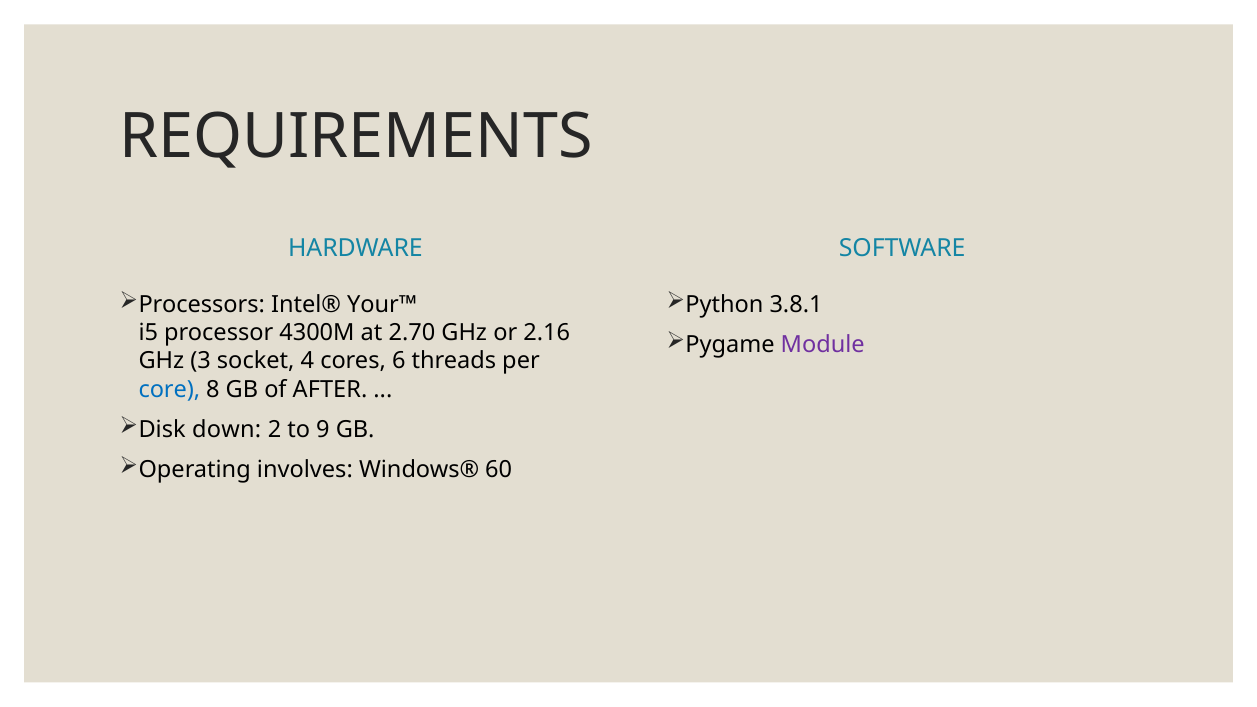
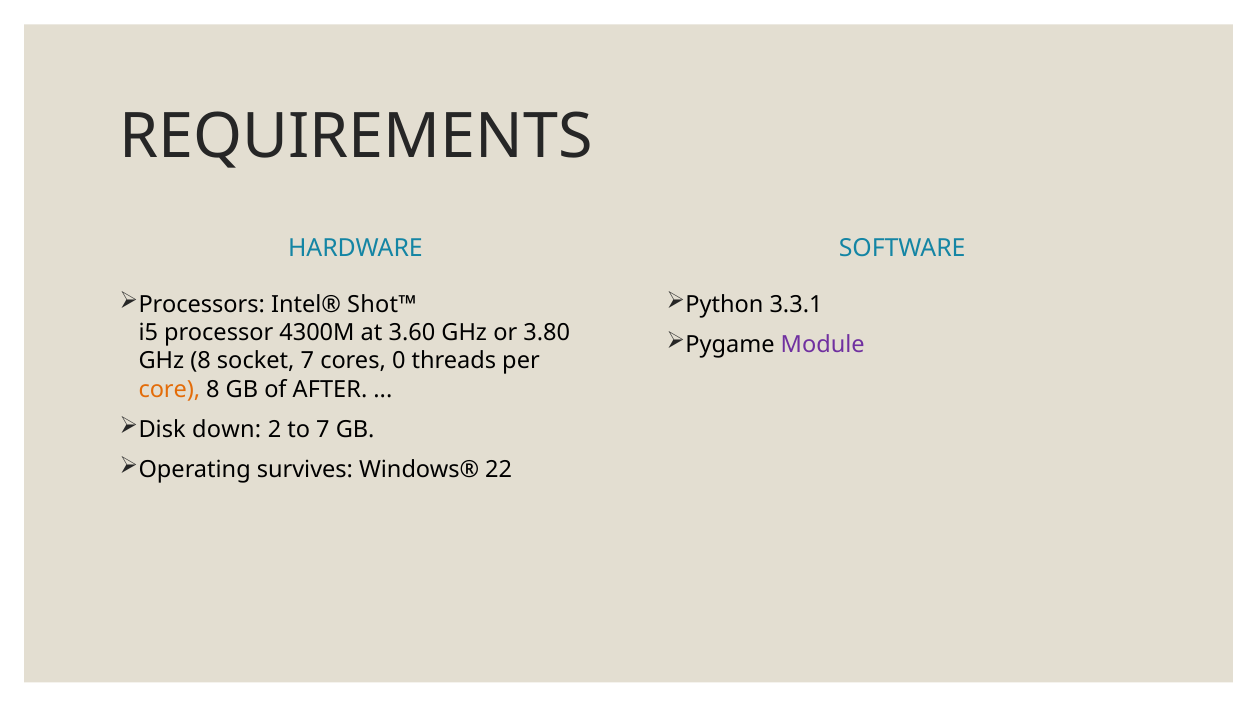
Your™: Your™ -> Shot™ (382, 305)
3.8.1: 3.8.1 -> 3.3.1 (796, 305)
2.70: 2.70 -> 3.60 (412, 333)
2.16: 2.16 -> 3.80 (547, 333)
GHz 3: 3 -> 8 (201, 361)
socket 4: 4 -> 7 (307, 361)
6: 6 -> 0 (399, 361)
core colour: blue -> orange (169, 389)
to 9: 9 -> 7 (323, 430)
involves: involves -> survives (305, 470)
60: 60 -> 22 (499, 470)
